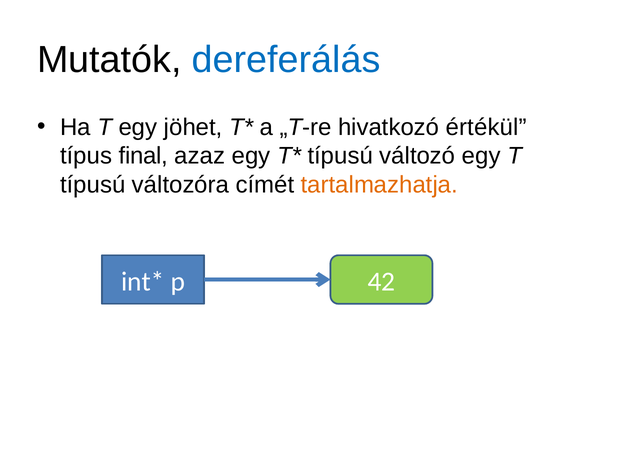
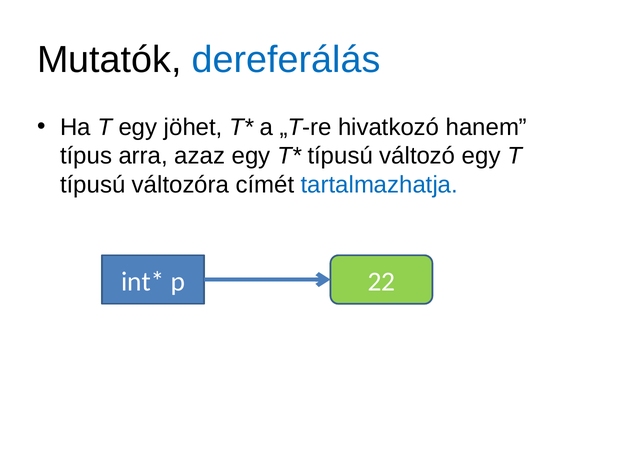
értékül: értékül -> hanem (486, 127)
final: final -> arra (143, 156)
tartalmazhatja colour: orange -> blue (379, 185)
42: 42 -> 22 (381, 281)
